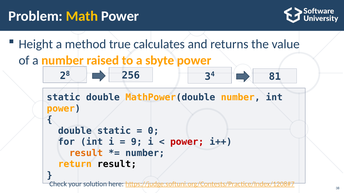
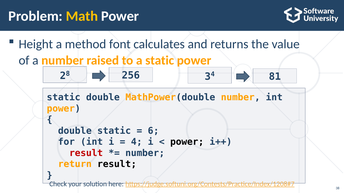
true: true -> font (120, 44)
a sbyte: sbyte -> static (160, 60)
0: 0 -> 6 (153, 131)
9: 9 -> 4 (137, 142)
power colour: red -> black (187, 142)
result colour: orange -> red (86, 153)
